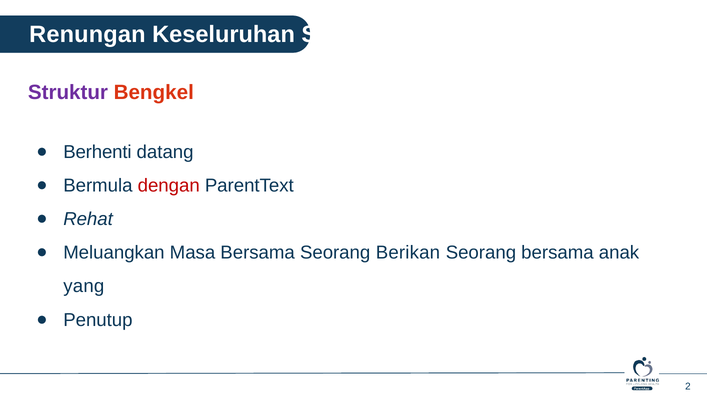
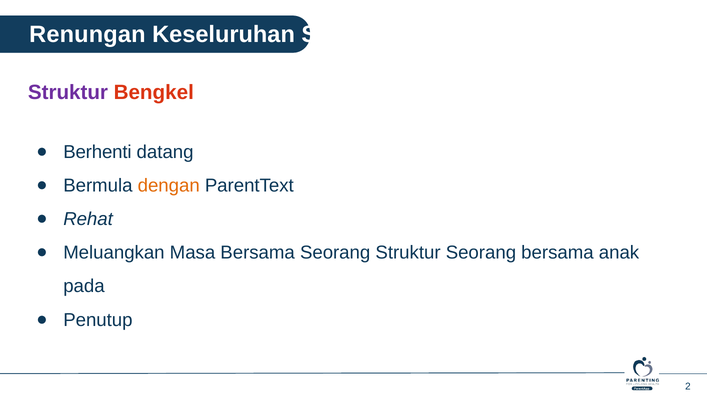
dengan colour: red -> orange (169, 185)
Seorang Berikan: Berikan -> Struktur (408, 253)
yang: yang -> pada (84, 286)
